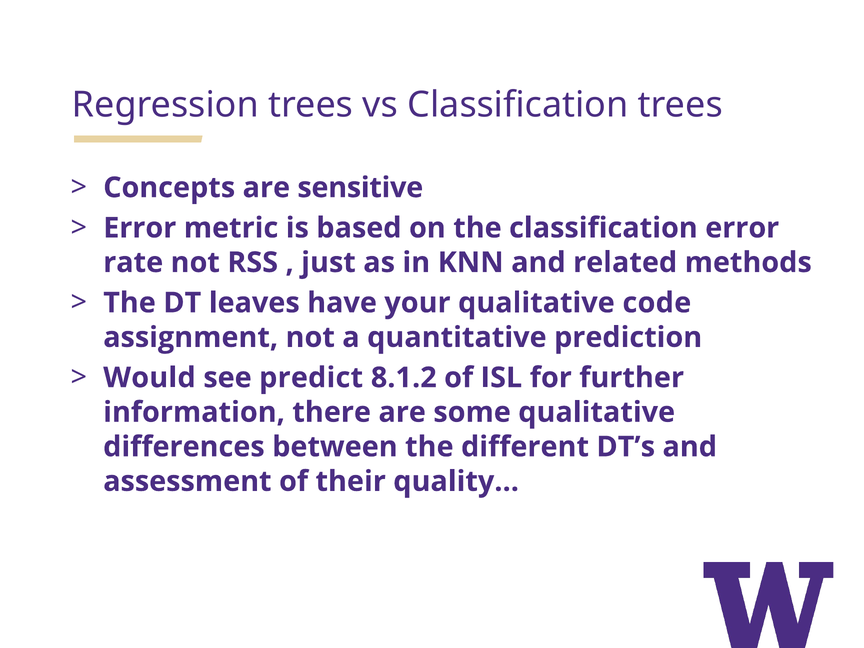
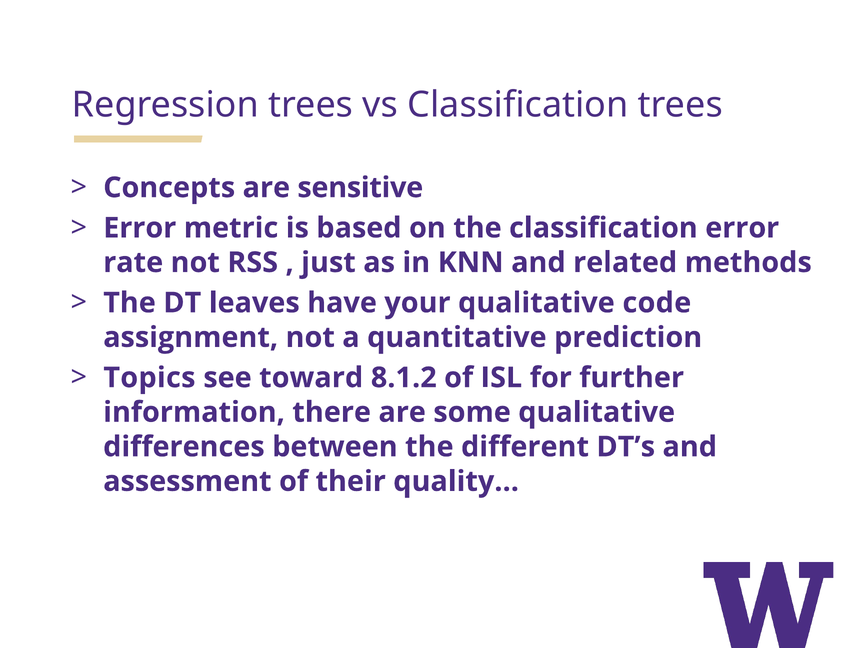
Would: Would -> Topics (149, 378)
predict: predict -> toward (311, 378)
